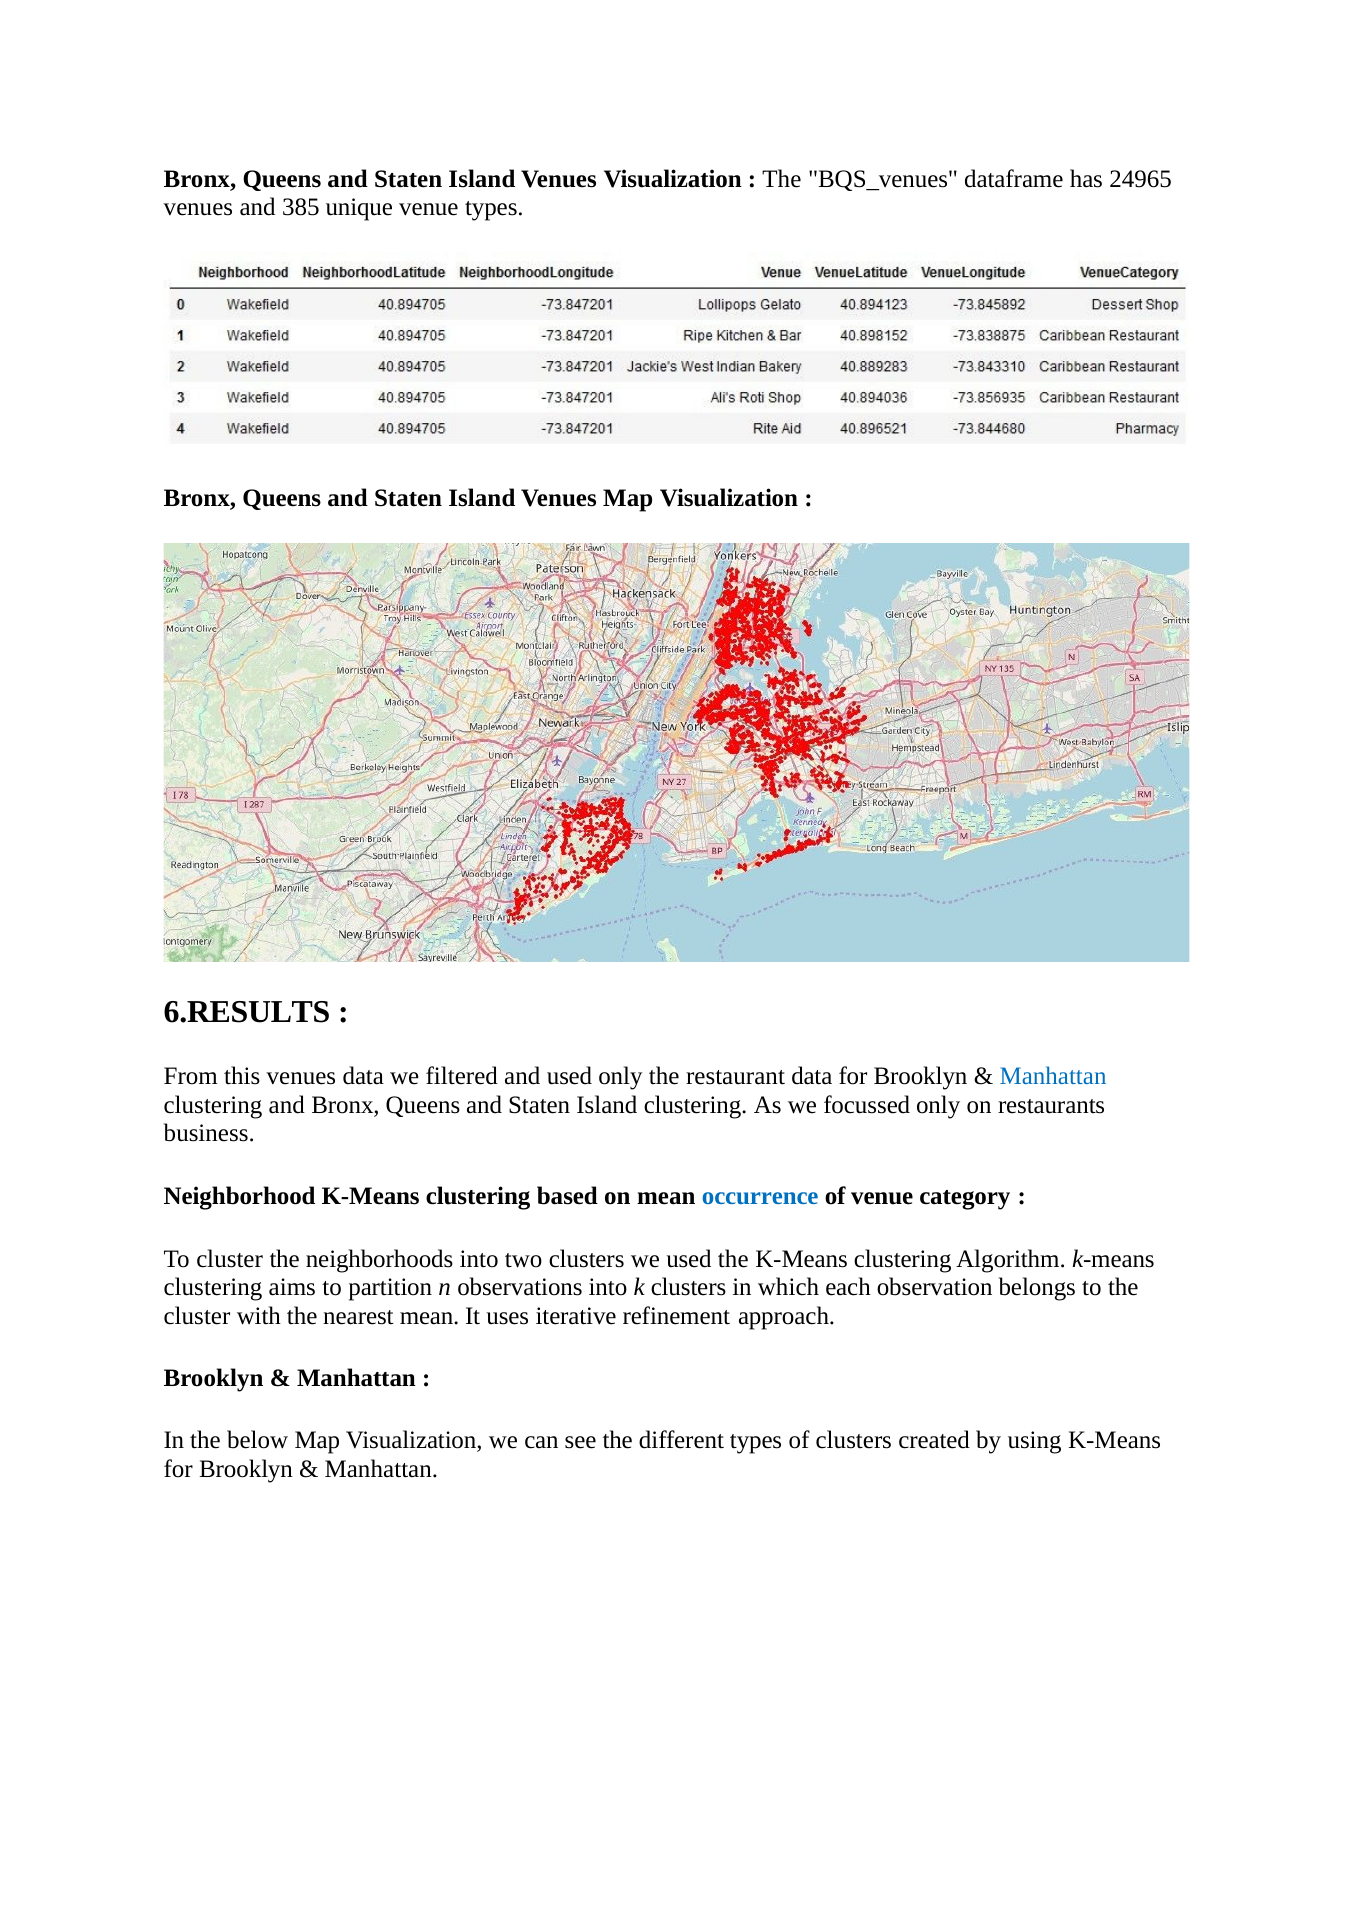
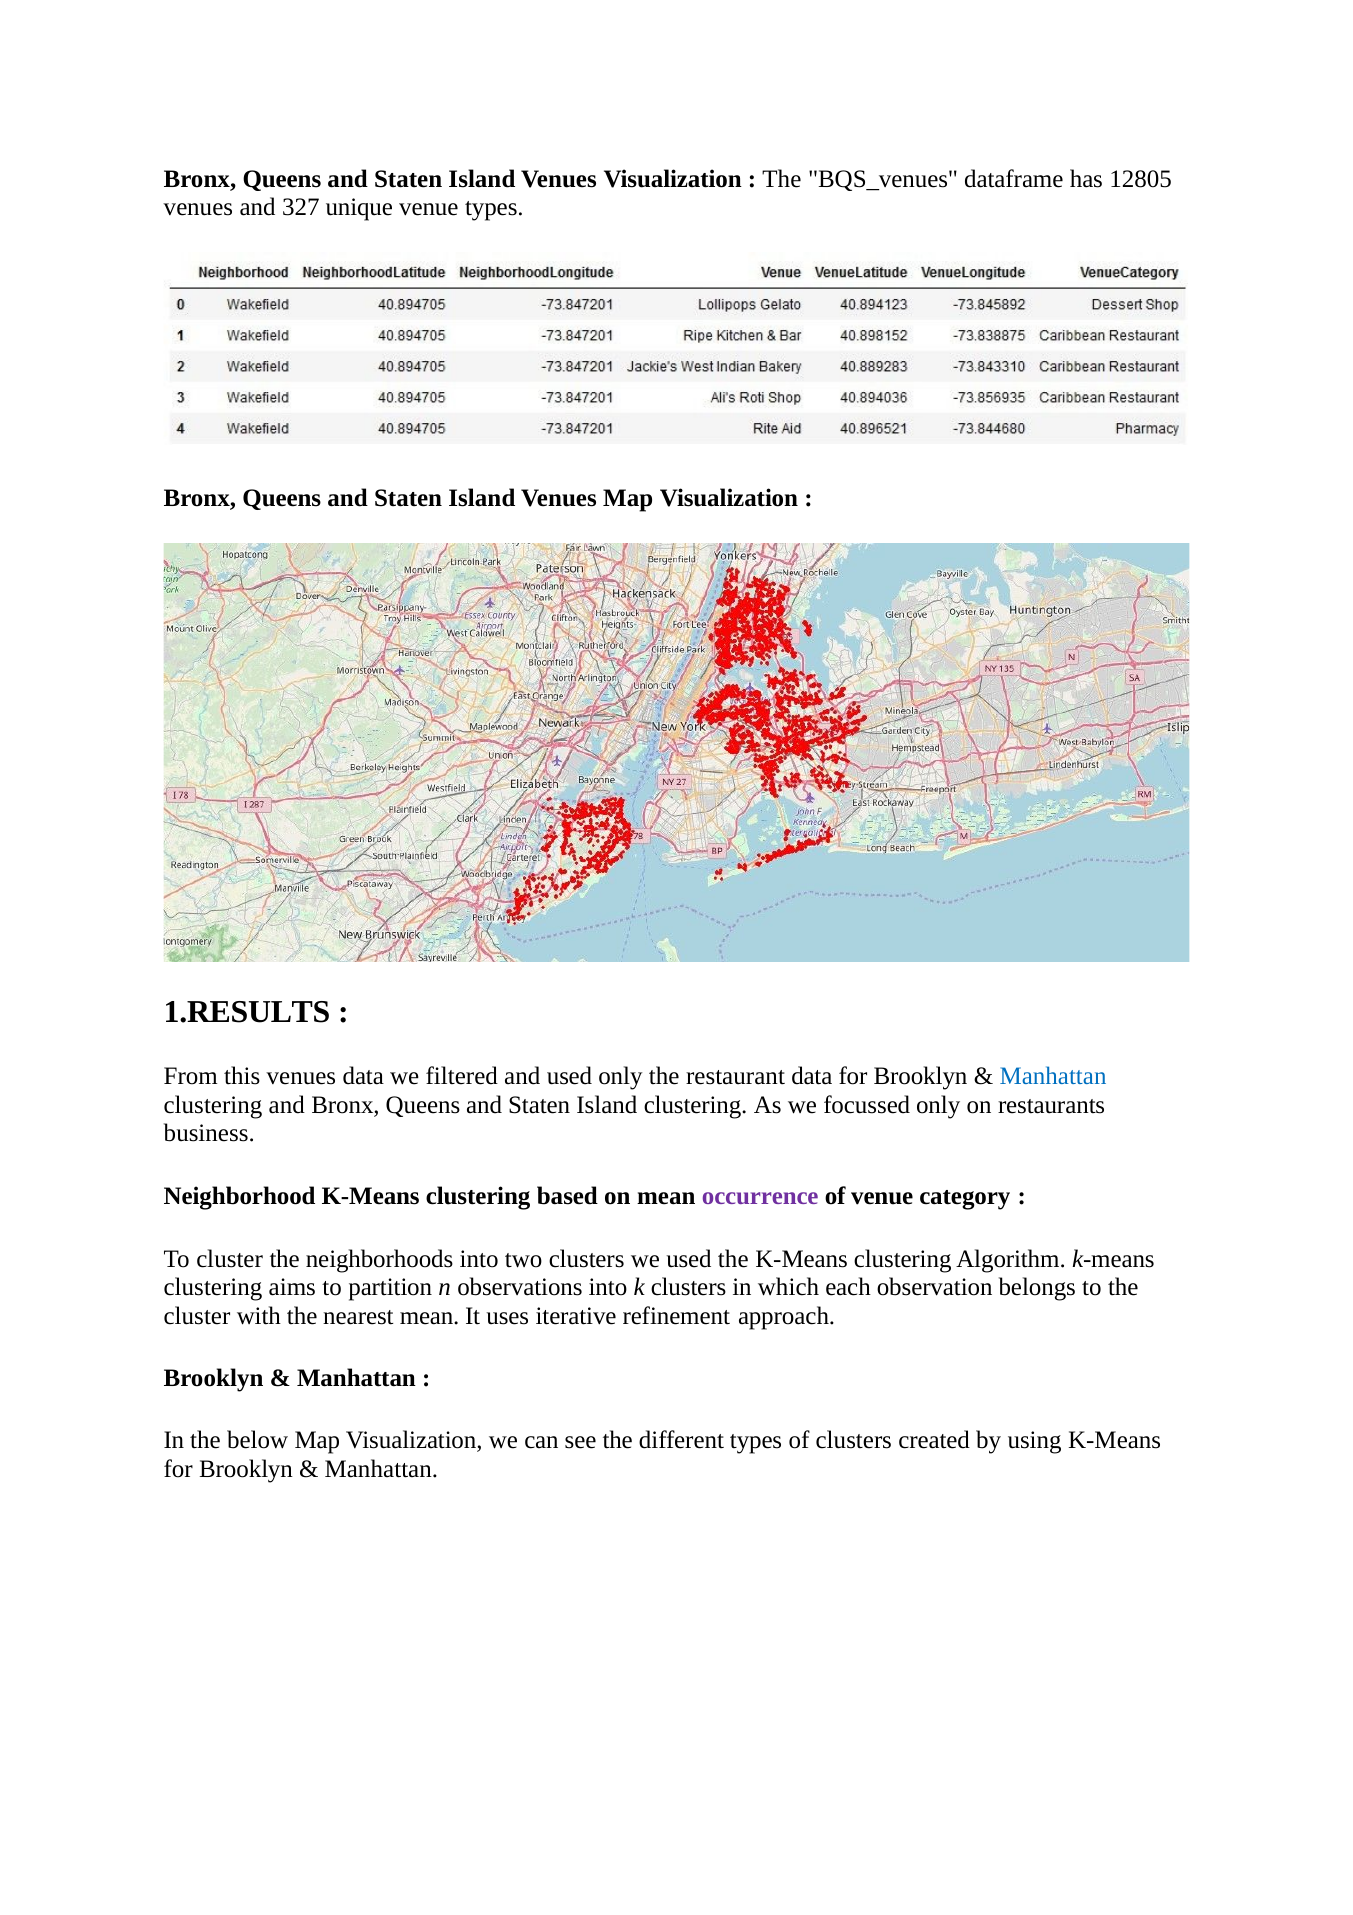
24965: 24965 -> 12805 (1141, 179)
385: 385 -> 327 (301, 208)
6.RESULTS: 6.RESULTS -> 1.RESULTS (247, 1012)
occurrence colour: blue -> purple (760, 1196)
